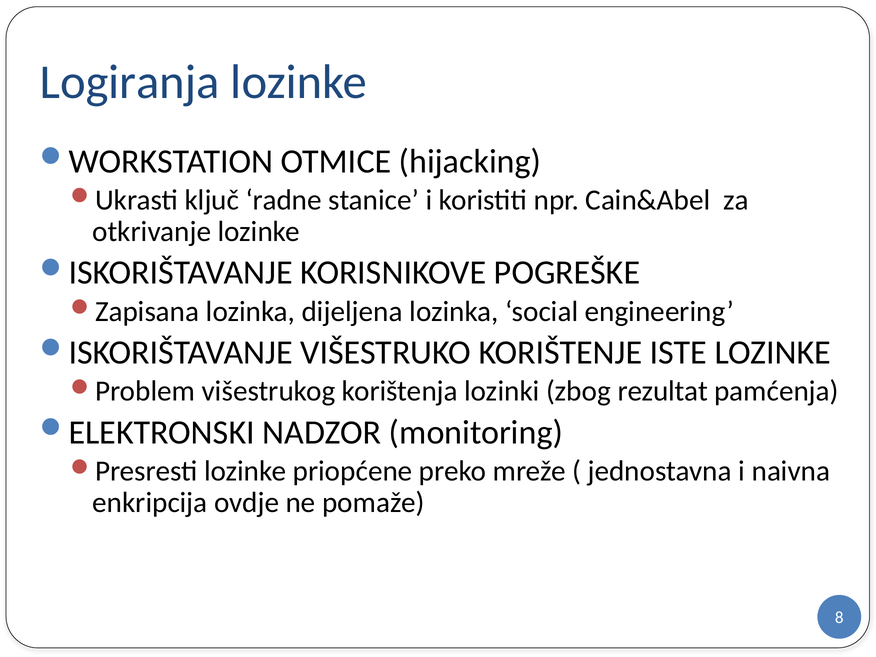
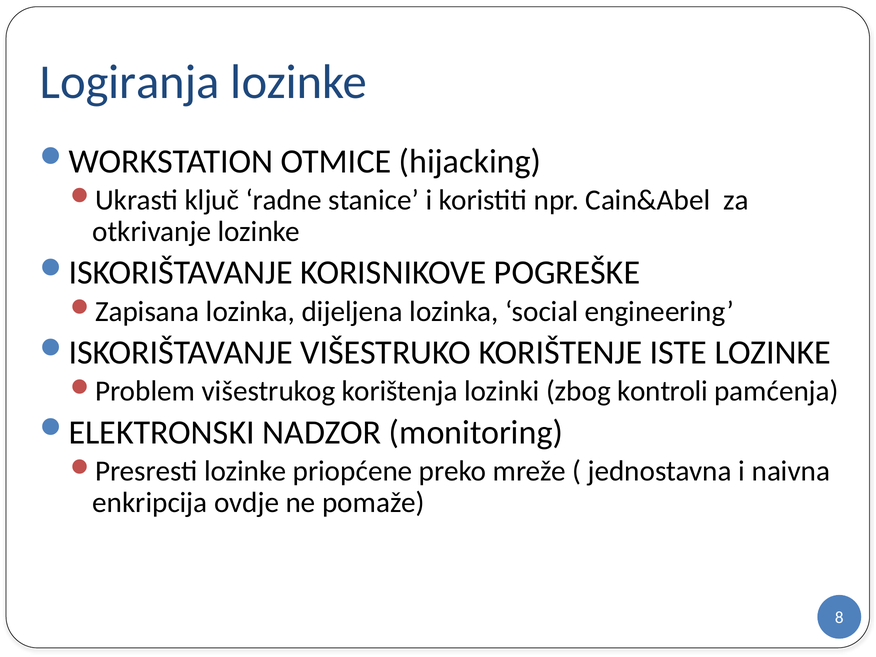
rezultat: rezultat -> kontroli (663, 391)
